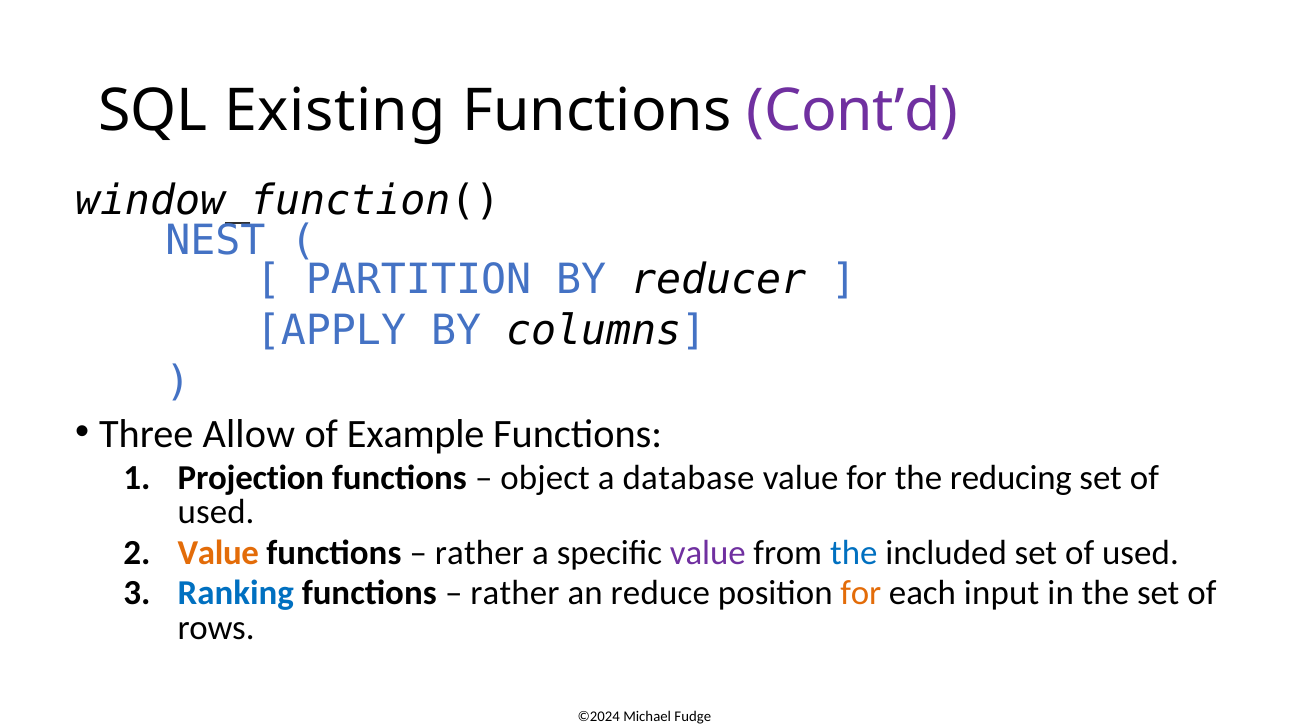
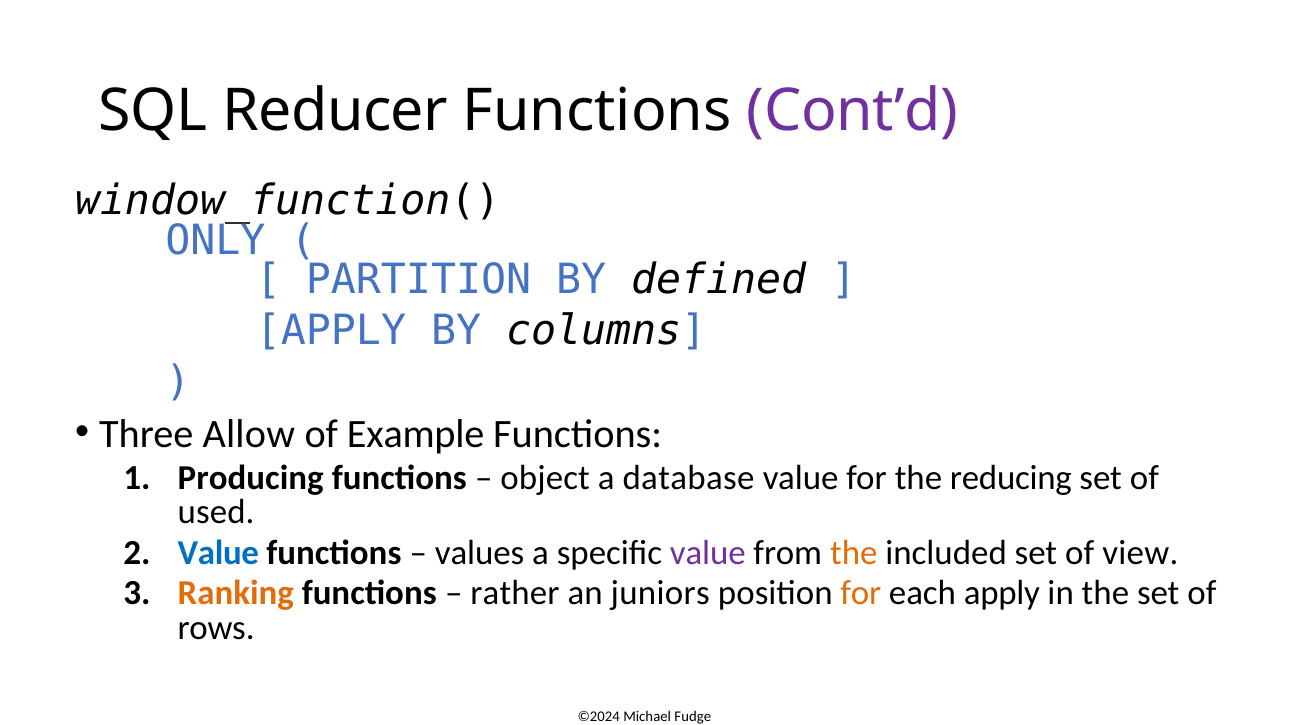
Existing: Existing -> Reducer (335, 111)
NEST: NEST -> ONLY (216, 240)
reducer: reducer -> defined (719, 279)
Projection: Projection -> Producing (251, 478)
Value colour: orange -> blue (218, 553)
rather: rather -> values (480, 553)
the colour: blue -> orange (854, 553)
included set of used: used -> view (1140, 553)
Ranking colour: blue -> orange (236, 593)
reduce: reduce -> juniors (660, 593)
each input: input -> apply (1002, 593)
